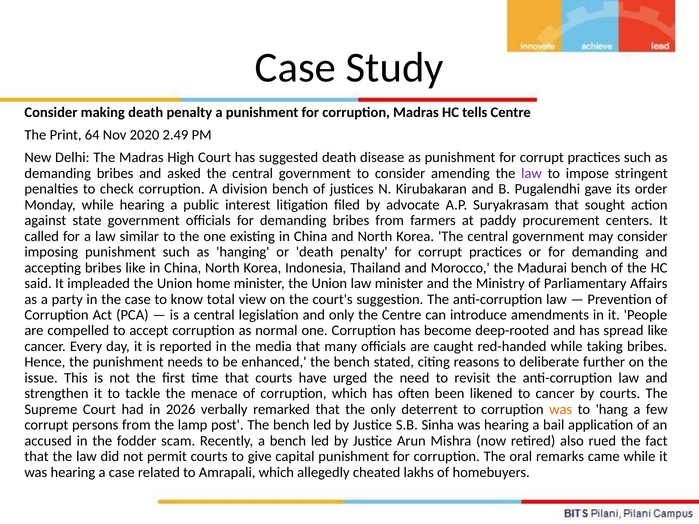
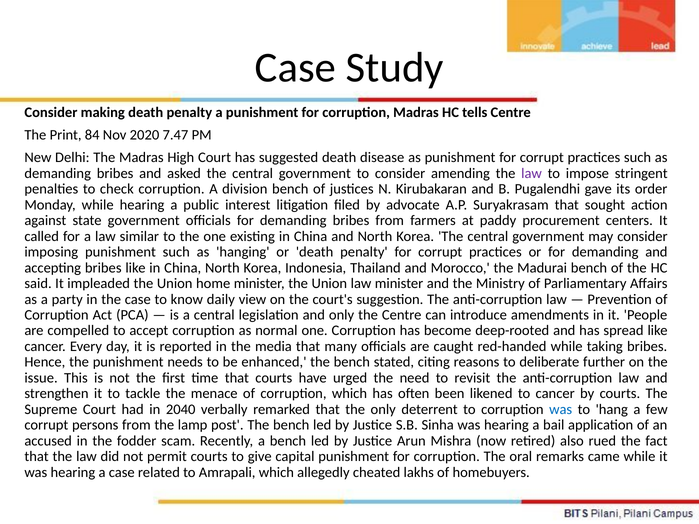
64: 64 -> 84 (92, 135)
2.49: 2.49 -> 7.47 (175, 135)
total: total -> daily (221, 299)
2026: 2026 -> 2040 (181, 410)
was colour: orange -> blue (561, 410)
